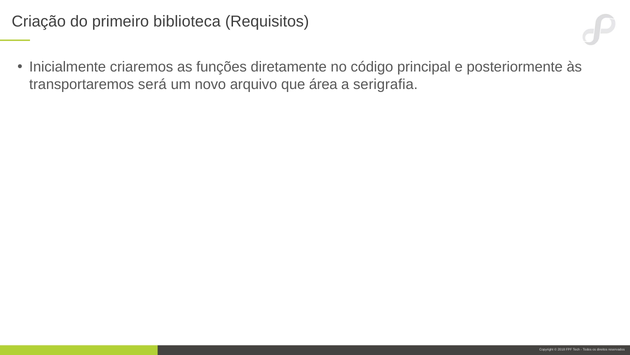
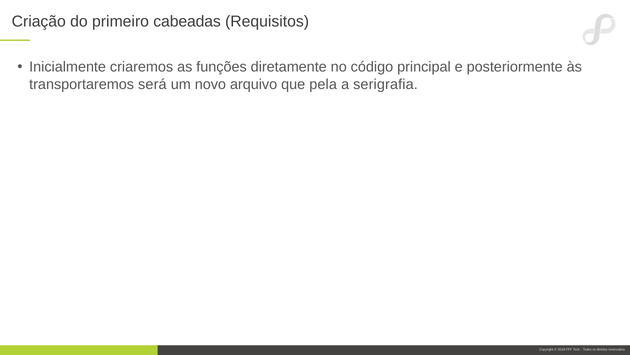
biblioteca: biblioteca -> cabeadas (187, 21)
área: área -> pela (323, 84)
